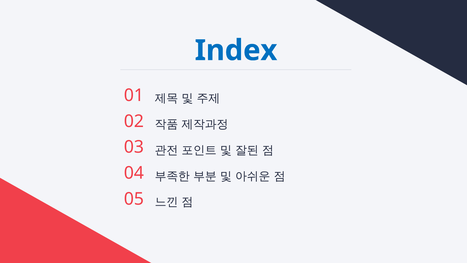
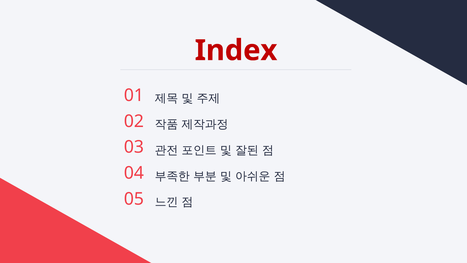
Index colour: blue -> red (236, 50)
